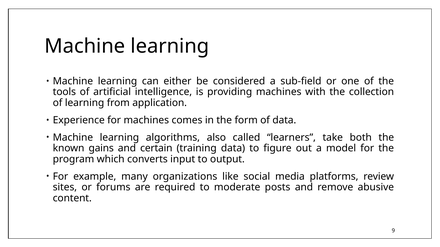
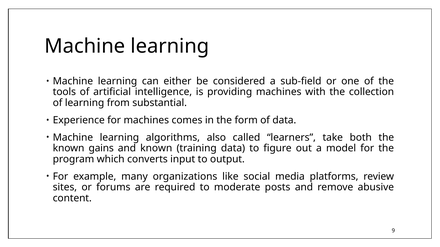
application: application -> substantial (160, 103)
and certain: certain -> known (156, 149)
